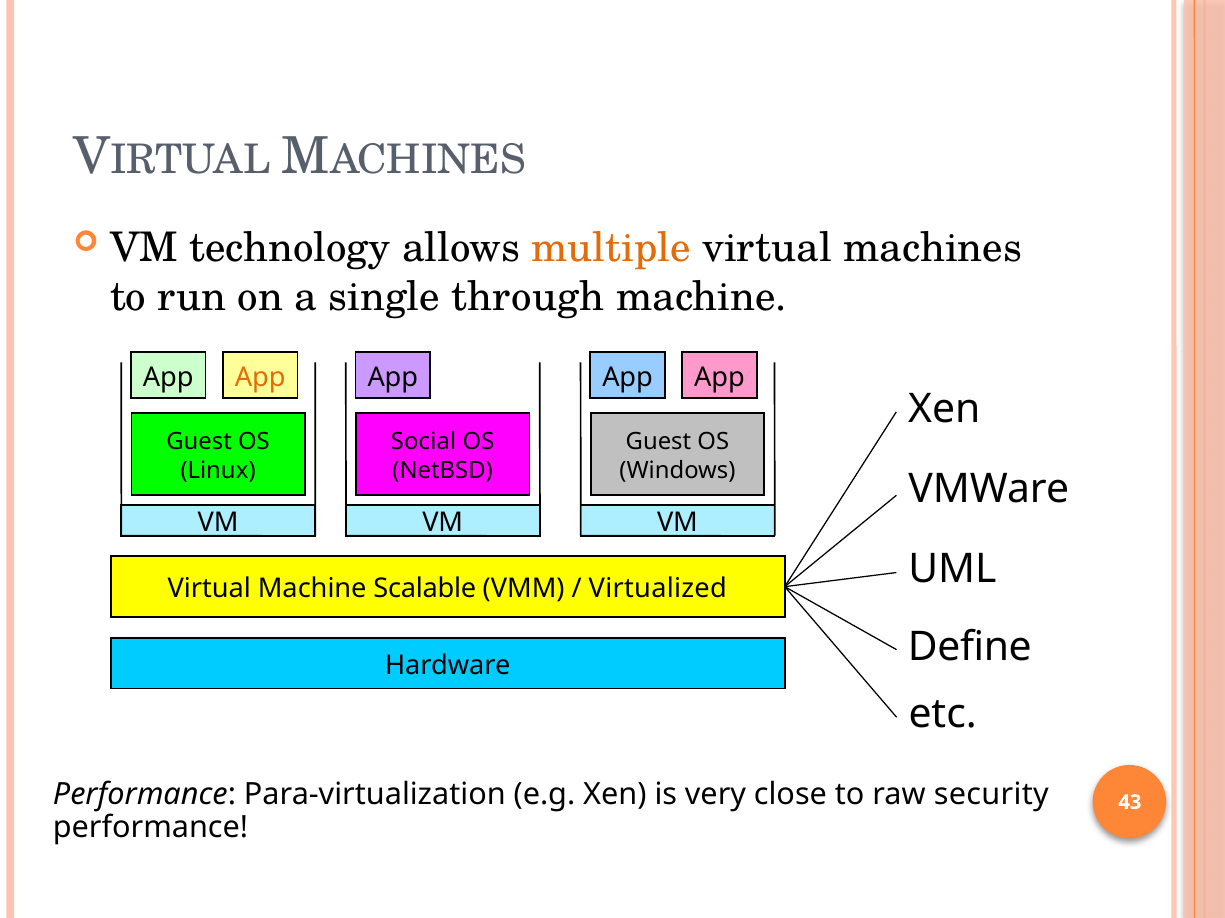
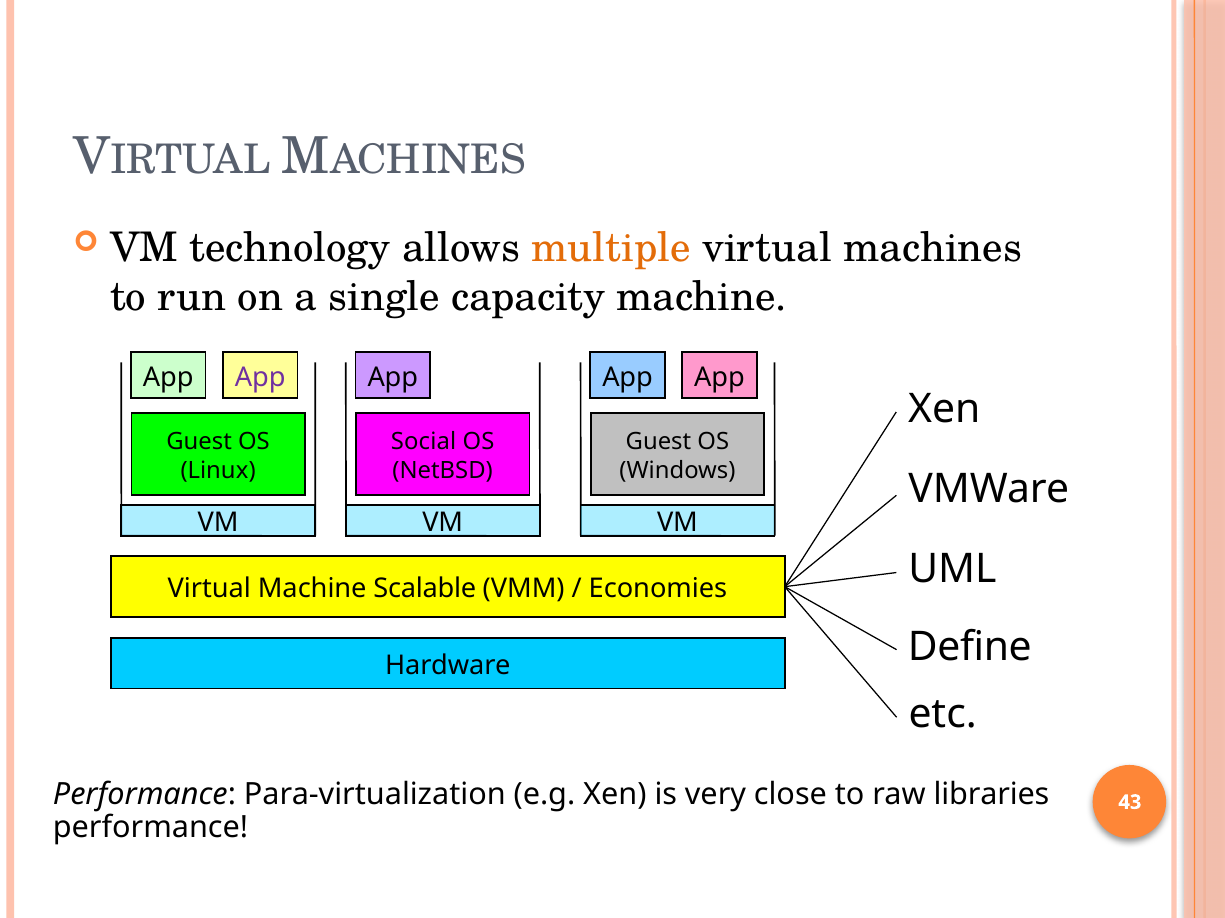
through: through -> capacity (528, 297)
App colour: orange -> purple (260, 377)
Virtualized: Virtualized -> Economies (658, 589)
security: security -> libraries (991, 795)
